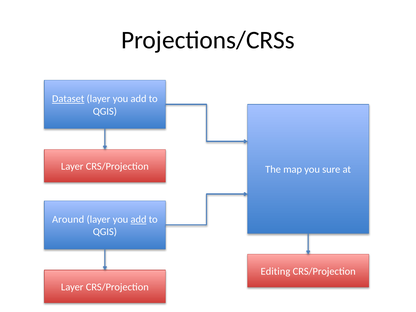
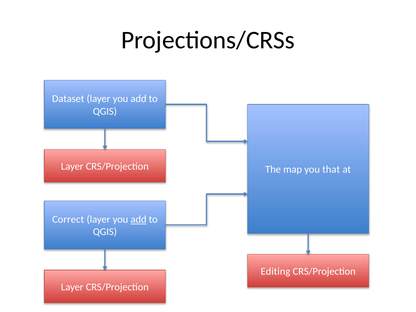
Dataset underline: present -> none (68, 99)
sure: sure -> that (331, 170)
Around: Around -> Correct (68, 219)
